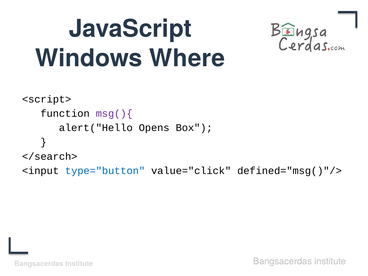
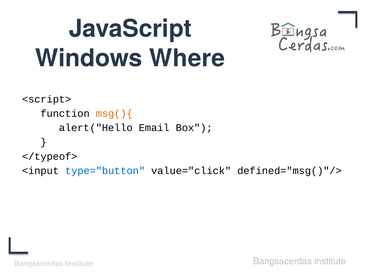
msg(){ colour: purple -> orange (114, 113)
Opens: Opens -> Email (154, 128)
</search>: </search> -> </typeof> (50, 156)
